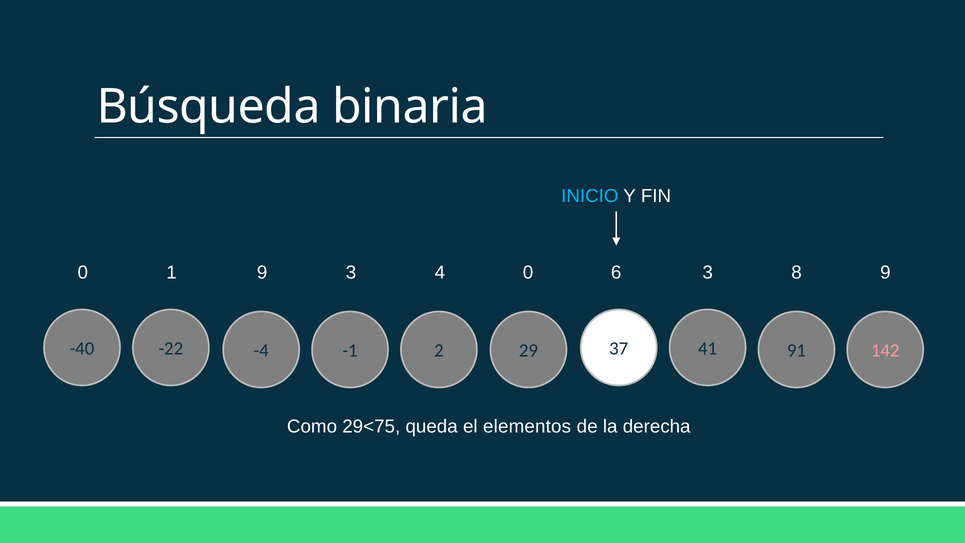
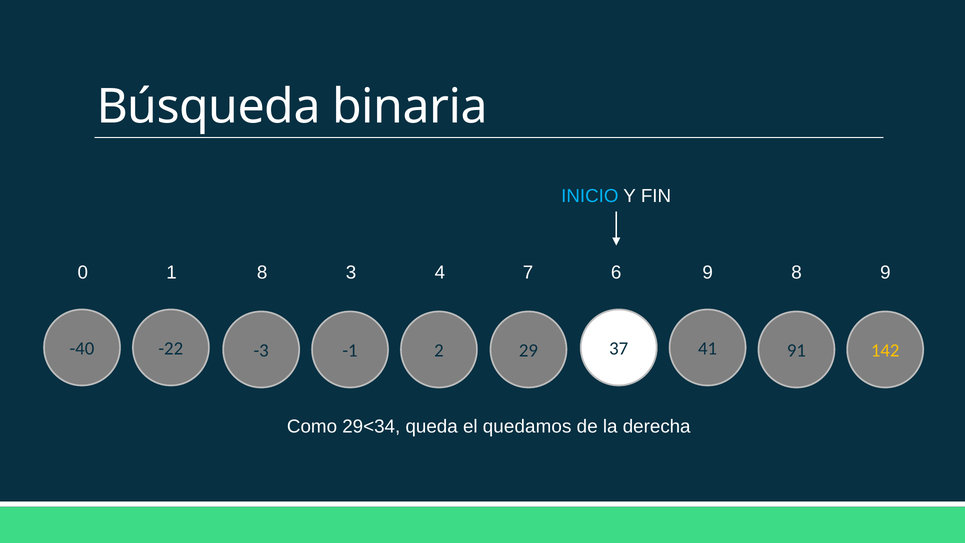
1 9: 9 -> 8 (262, 272)
4 0: 0 -> 7 (528, 272)
6 3: 3 -> 9 (708, 272)
-4: -4 -> -3 (261, 351)
142 colour: pink -> yellow (885, 351)
29<75: 29<75 -> 29<34 (371, 426)
elementos: elementos -> quedamos (527, 426)
